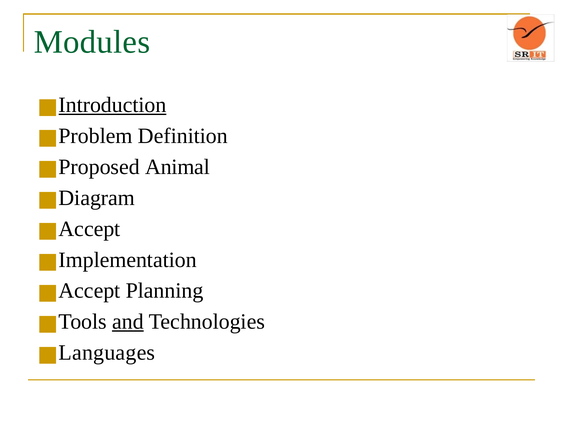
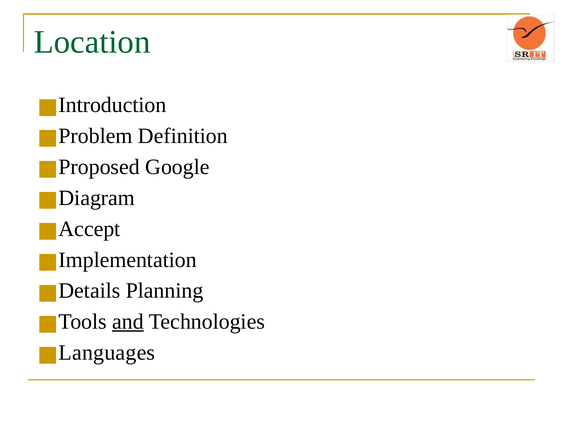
Modules: Modules -> Location (92, 42)
Introduction underline: present -> none (112, 105)
Animal: Animal -> Google (177, 167)
Accept: Accept -> Details (89, 291)
